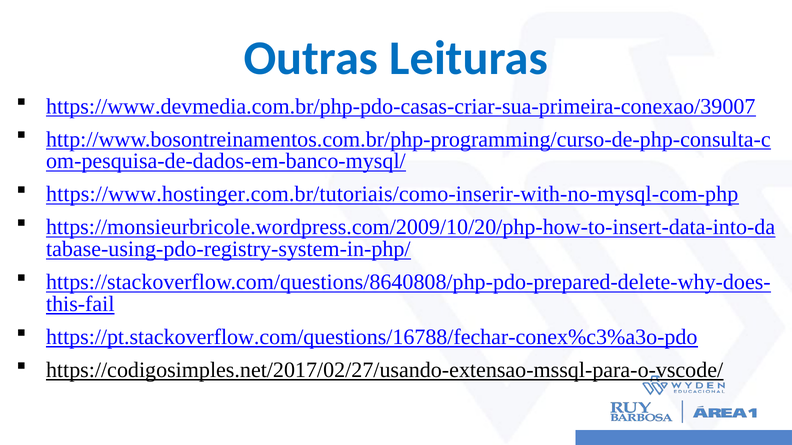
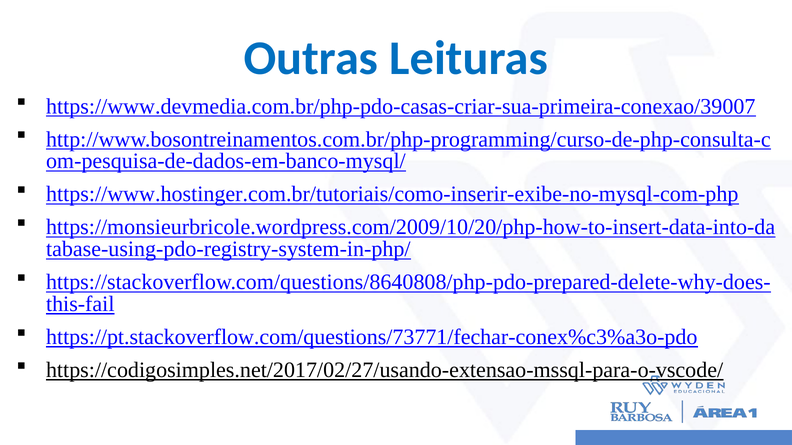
https://www.hostinger.com.br/tutoriais/como-inserir-with-no-mysql-com-php: https://www.hostinger.com.br/tutoriais/como-inserir-with-no-mysql-com-php -> https://www.hostinger.com.br/tutoriais/como-inserir-exibe-no-mysql-com-php (392, 194)
https://pt.stackoverflow.com/questions/16788/fechar-conex%c3%a3o-pdo: https://pt.stackoverflow.com/questions/16788/fechar-conex%c3%a3o-pdo -> https://pt.stackoverflow.com/questions/73771/fechar-conex%c3%a3o-pdo (372, 338)
